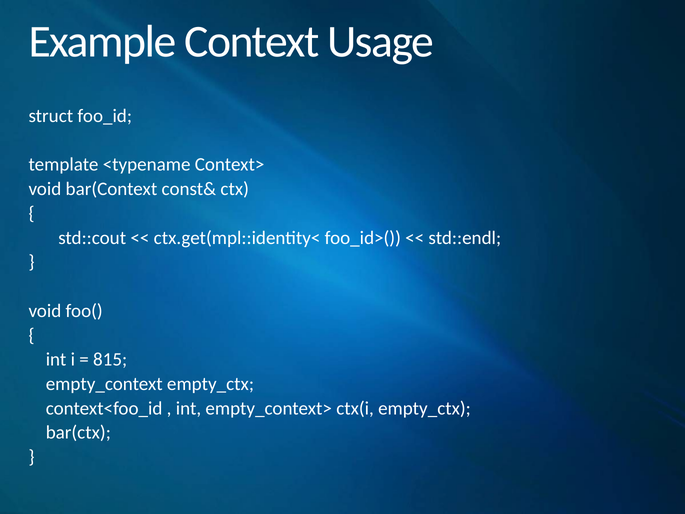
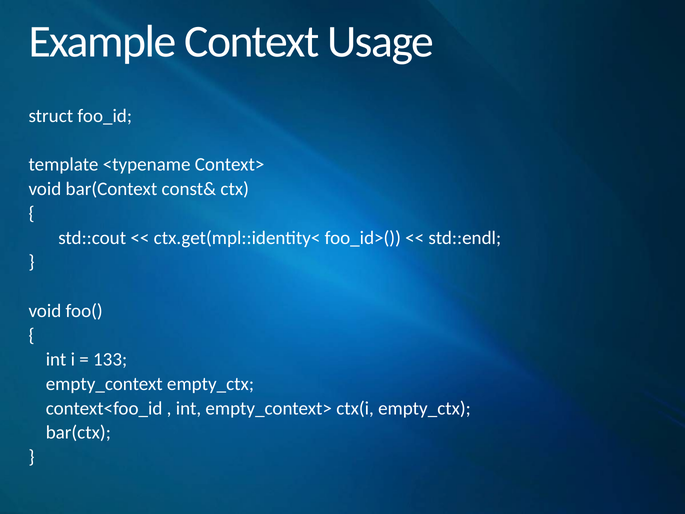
815: 815 -> 133 (110, 359)
